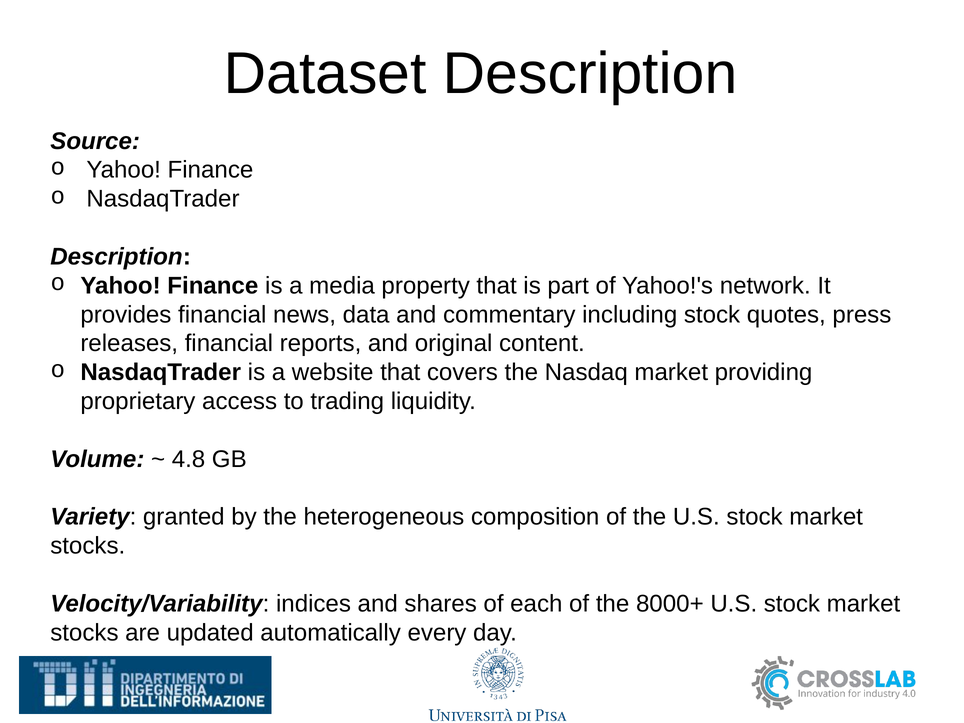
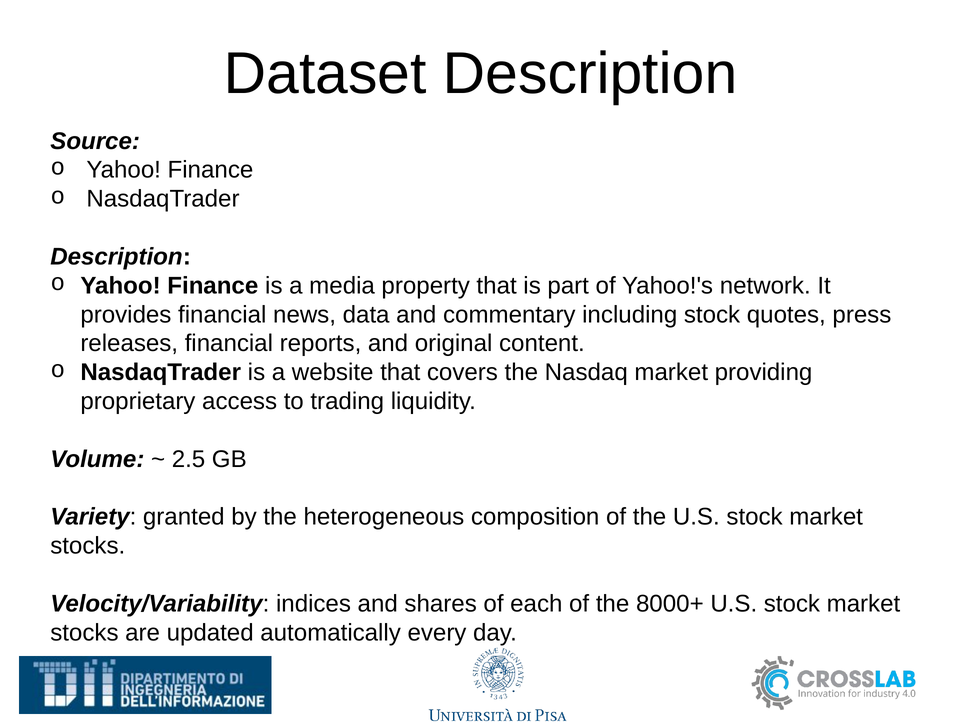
4.8: 4.8 -> 2.5 (188, 459)
